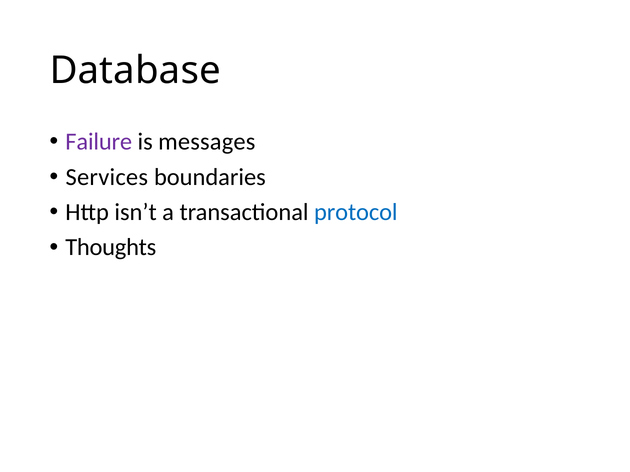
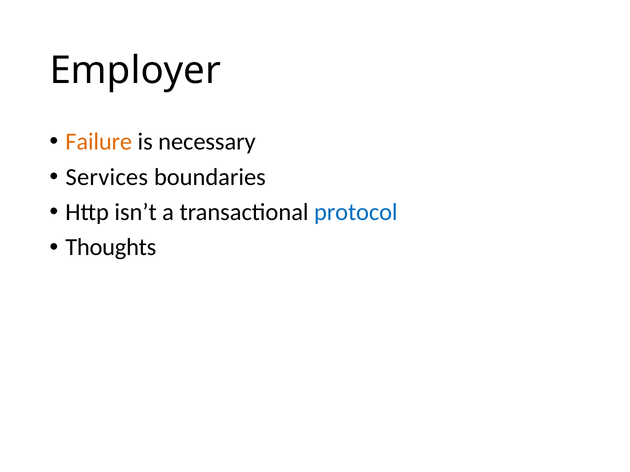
Database: Database -> Employer (135, 71)
Failure colour: purple -> orange (99, 142)
messages: messages -> necessary (207, 142)
